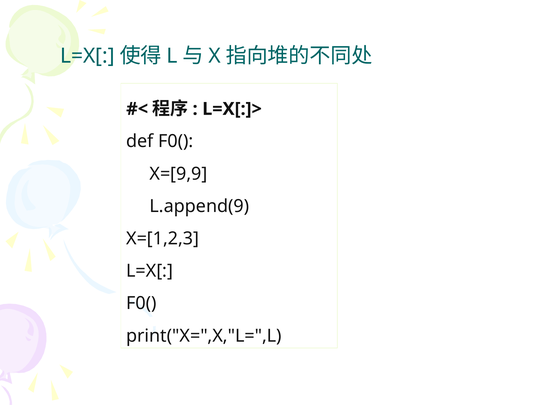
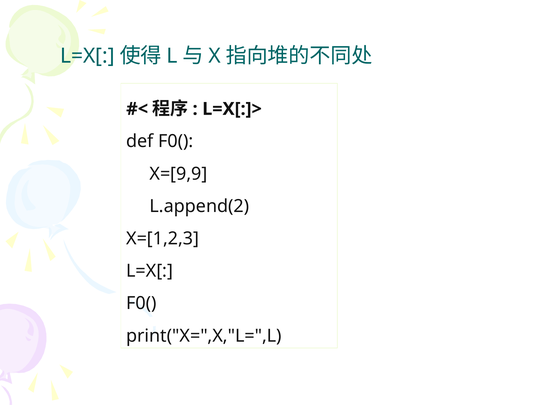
L.append(9: L.append(9 -> L.append(2 (199, 206)
